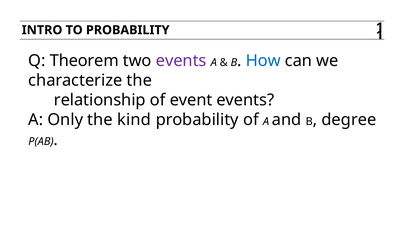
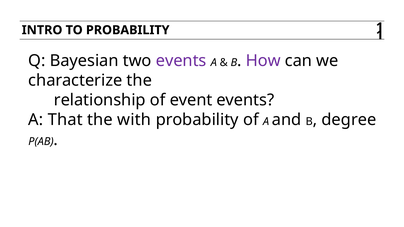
Theorem: Theorem -> Bayesian (84, 61)
How colour: blue -> purple (263, 61)
Only: Only -> That (65, 120)
kind: kind -> with (134, 120)
